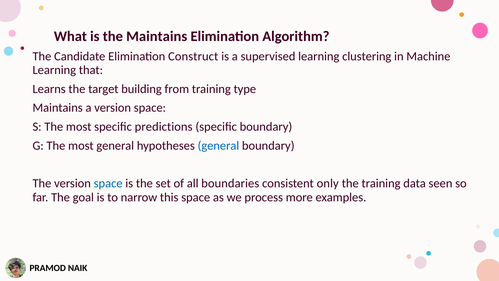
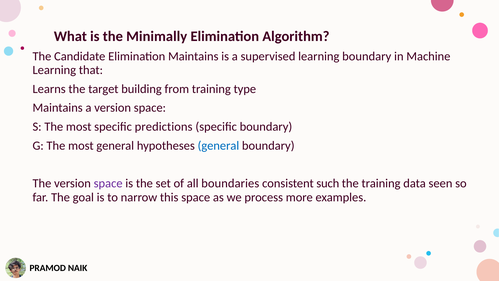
the Maintains: Maintains -> Minimally (157, 36)
Elimination Construct: Construct -> Maintains (193, 56)
learning clustering: clustering -> boundary (367, 56)
space colour: blue -> purple (108, 183)
only: only -> such (328, 183)
